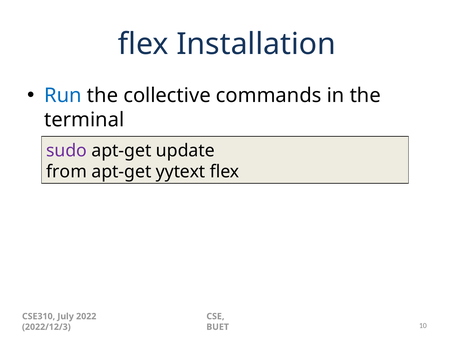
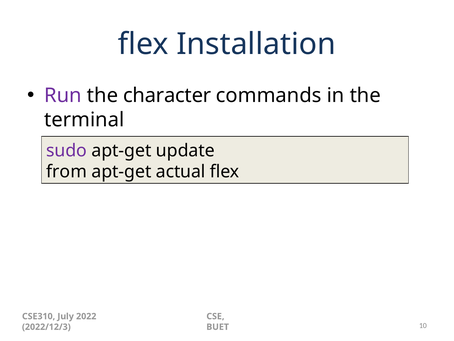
Run colour: blue -> purple (63, 95)
collective: collective -> character (167, 95)
yytext: yytext -> actual (181, 171)
